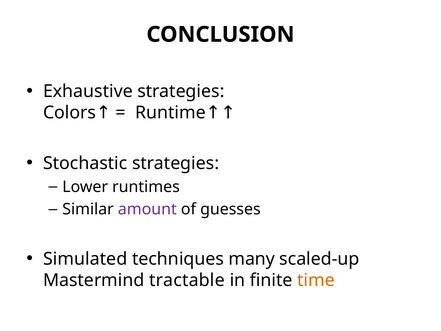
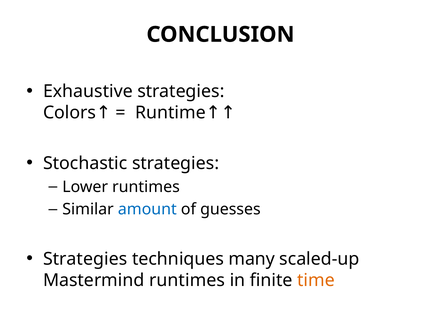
amount colour: purple -> blue (147, 209)
Simulated: Simulated -> Strategies (85, 259)
Mastermind tractable: tractable -> runtimes (187, 280)
